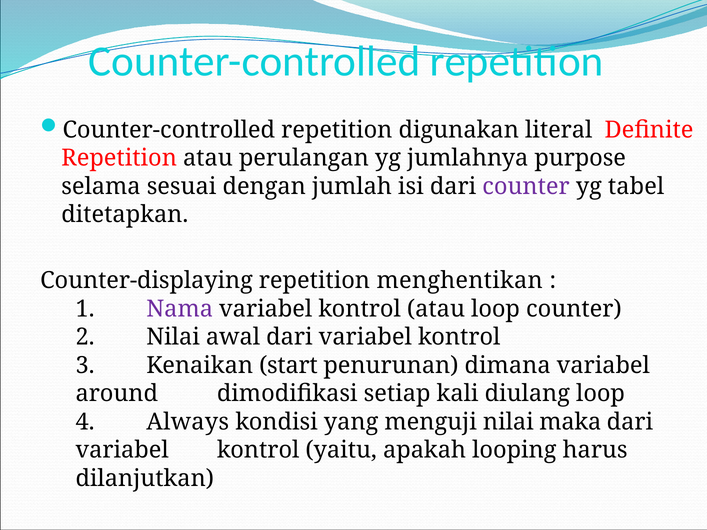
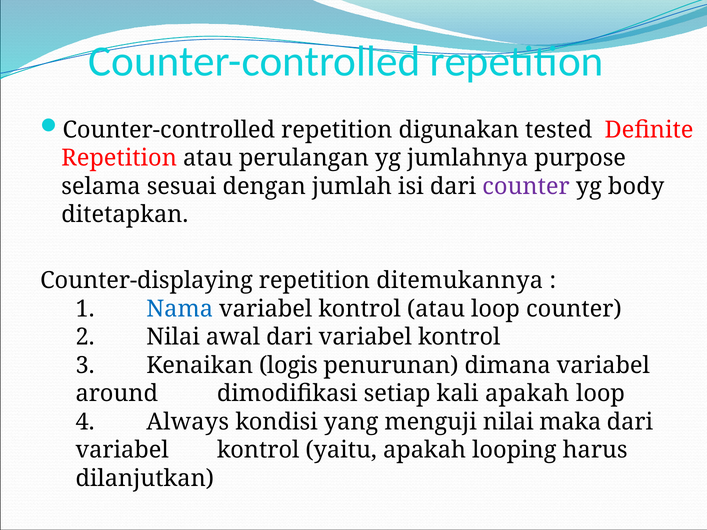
literal: literal -> tested (559, 130)
tabel: tabel -> body (636, 186)
menghentikan: menghentikan -> ditemukannya (460, 281)
Nama colour: purple -> blue (180, 309)
start: start -> logis (288, 365)
kali diulang: diulang -> apakah (527, 394)
